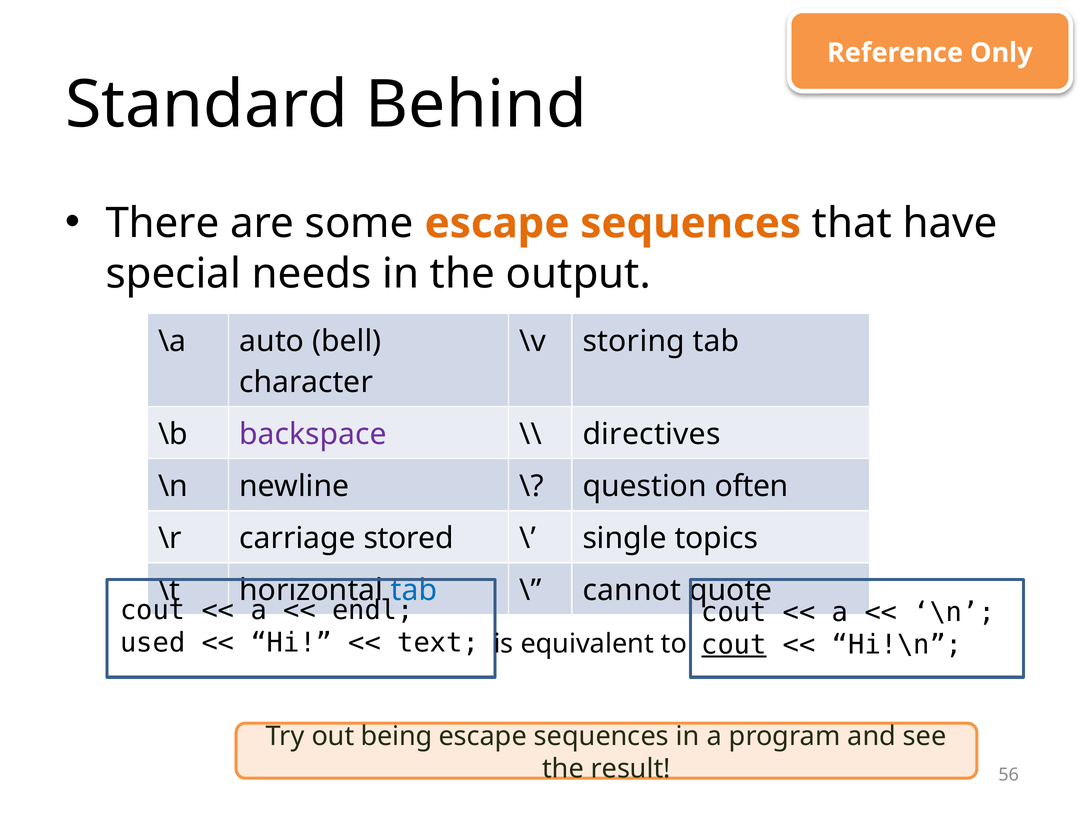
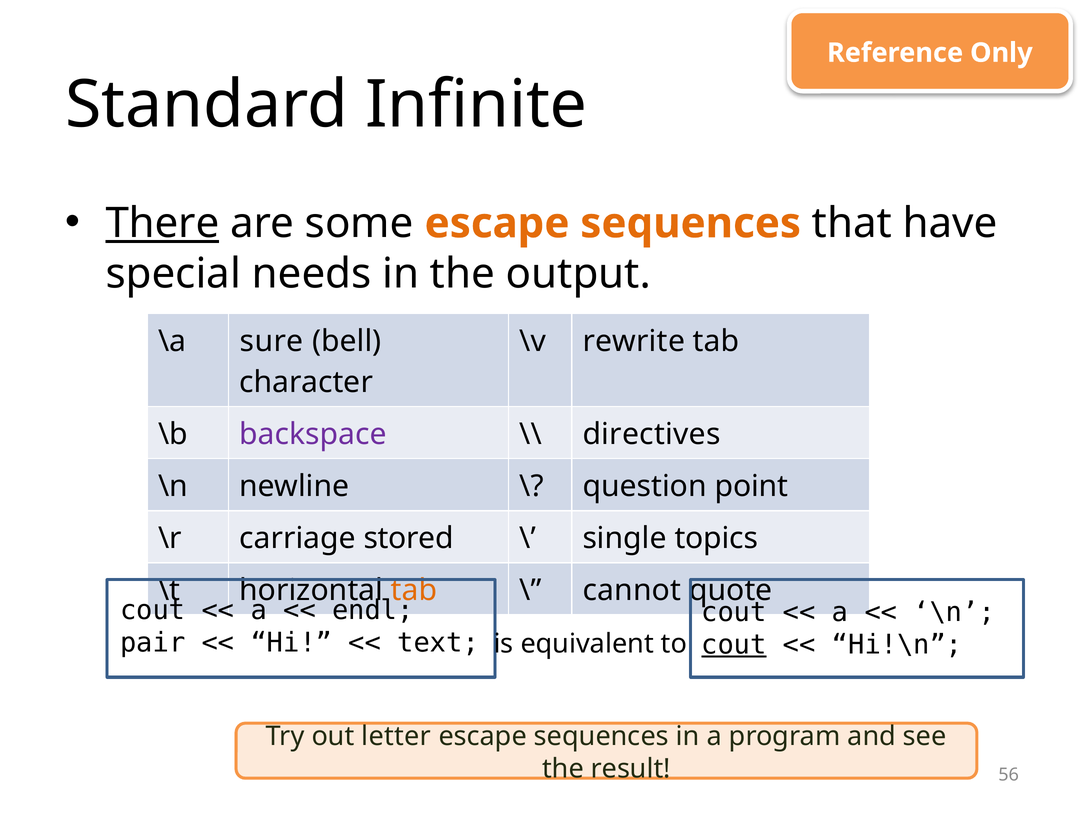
Behind: Behind -> Infinite (476, 105)
There underline: none -> present (163, 223)
auto: auto -> sure (272, 341)
storing: storing -> rewrite (634, 341)
often: often -> point (751, 486)
tab colour: blue -> orange (414, 591)
used: used -> pair (153, 643)
being: being -> letter (396, 736)
